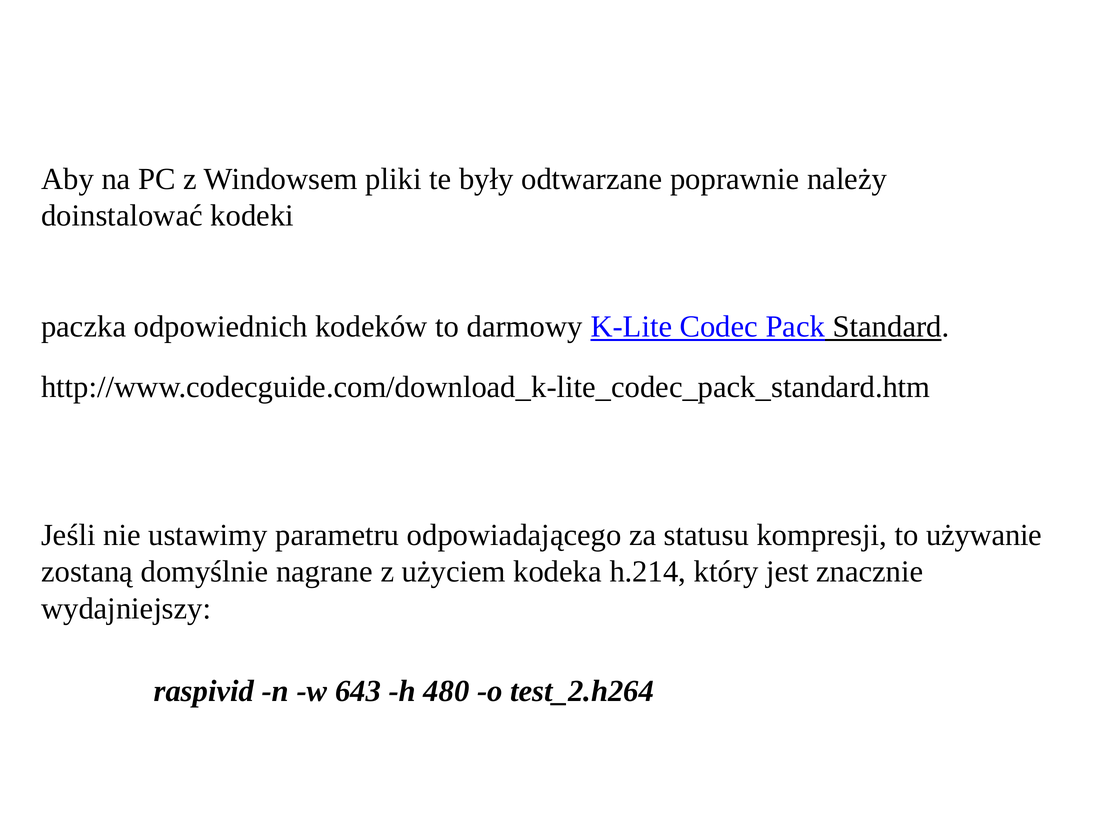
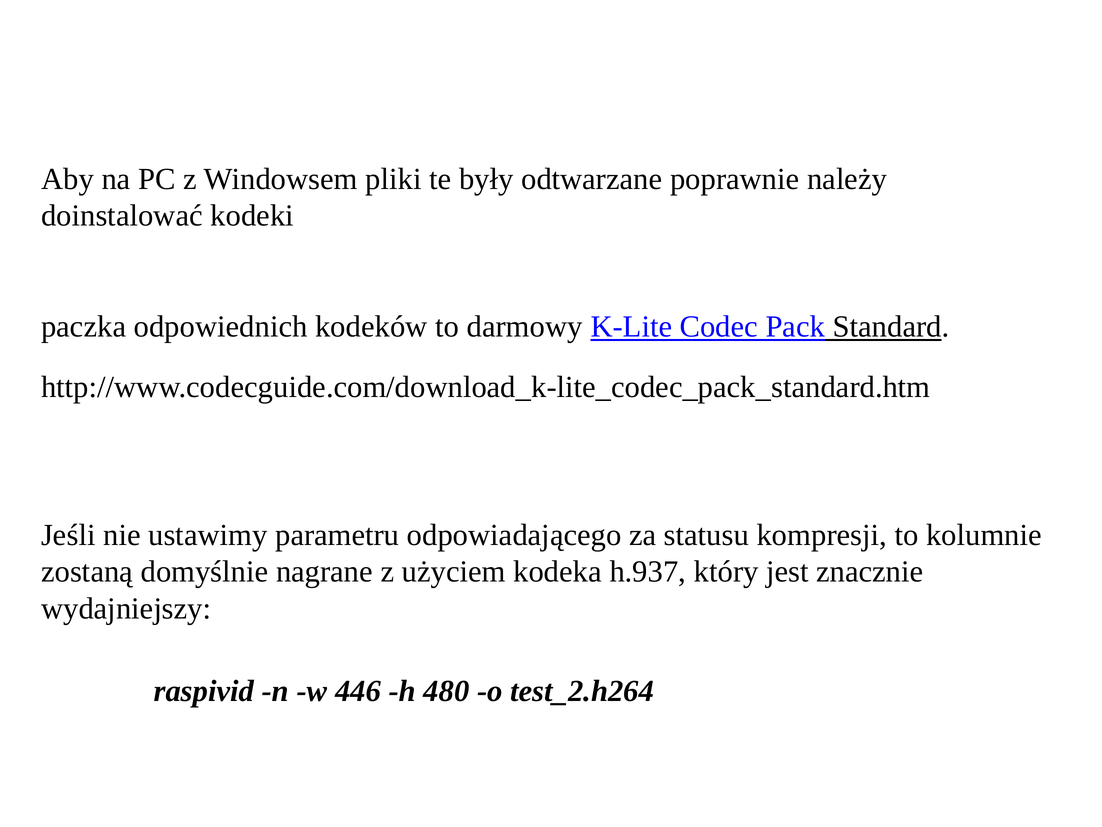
używanie: używanie -> kolumnie (984, 535)
h.214: h.214 -> h.937 (648, 571)
643: 643 -> 446 (358, 691)
